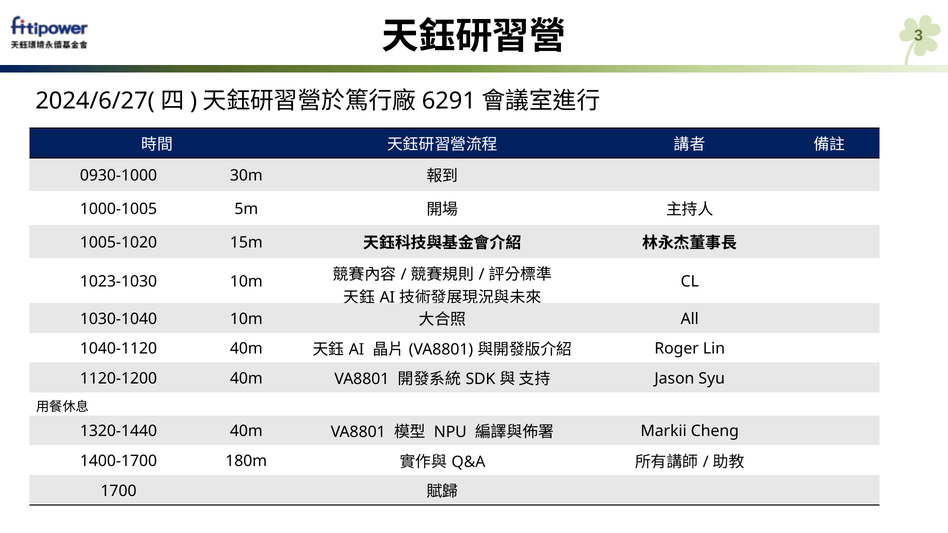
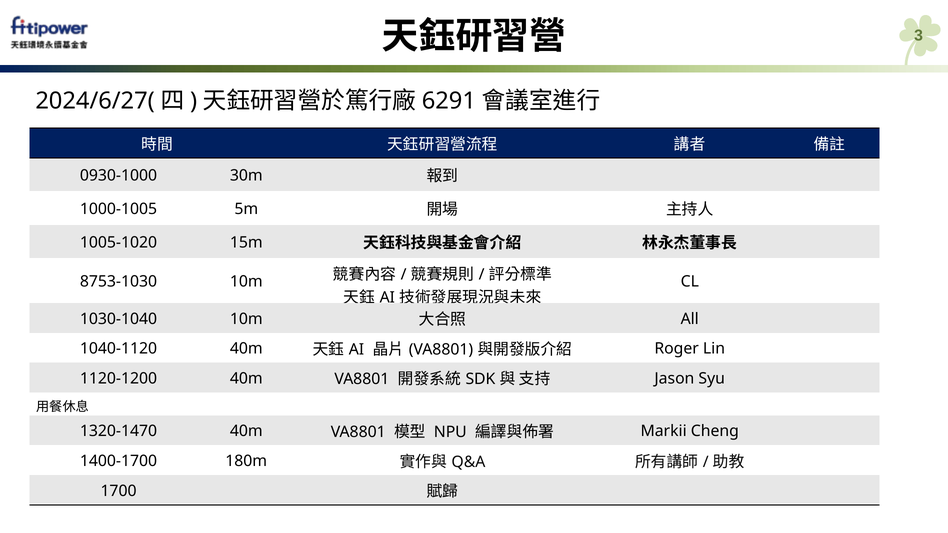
1023-1030: 1023-1030 -> 8753-1030 (119, 282)
1320-1440: 1320-1440 -> 1320-1470 (119, 431)
